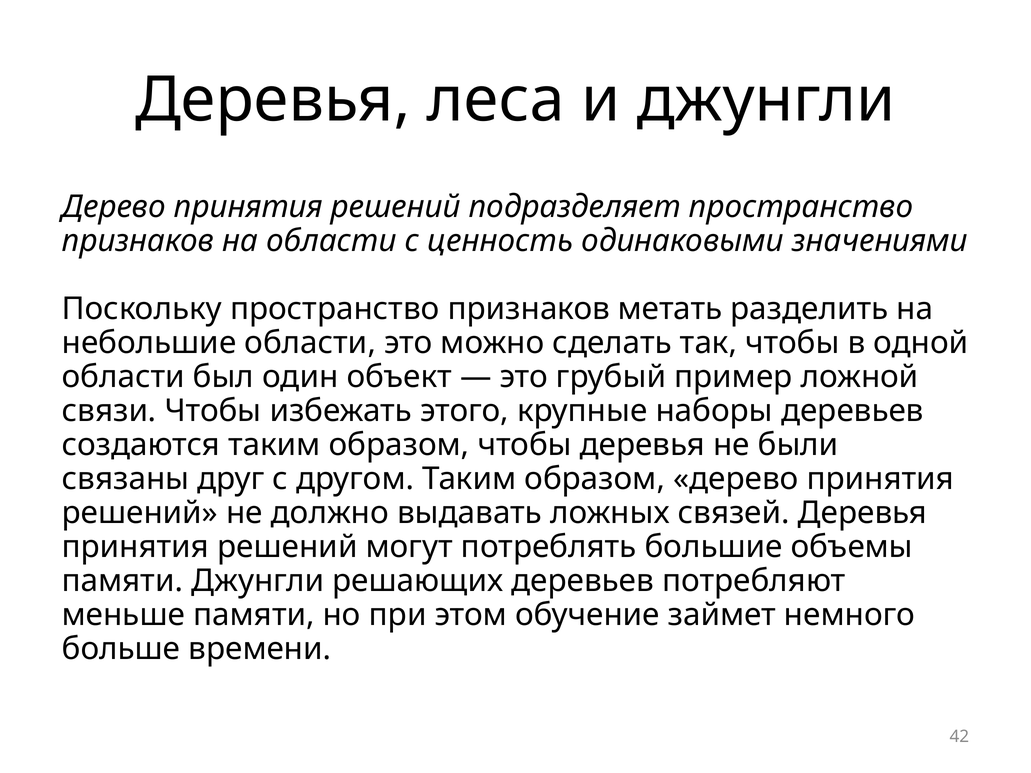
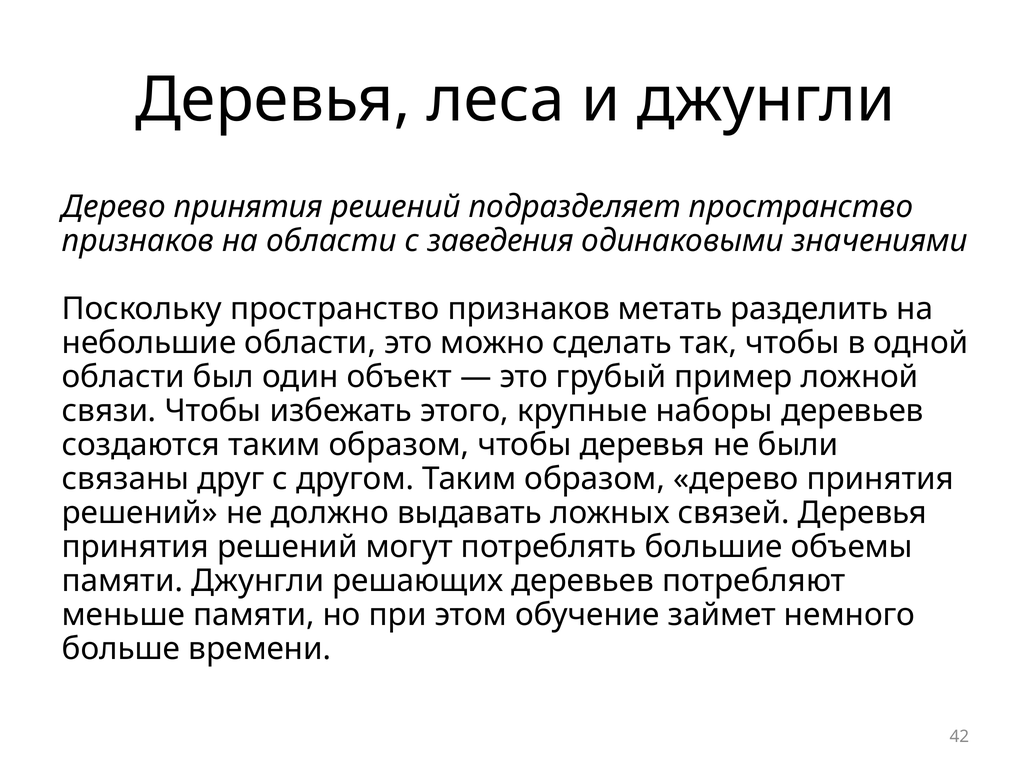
ценность: ценность -> заведения (500, 241)
